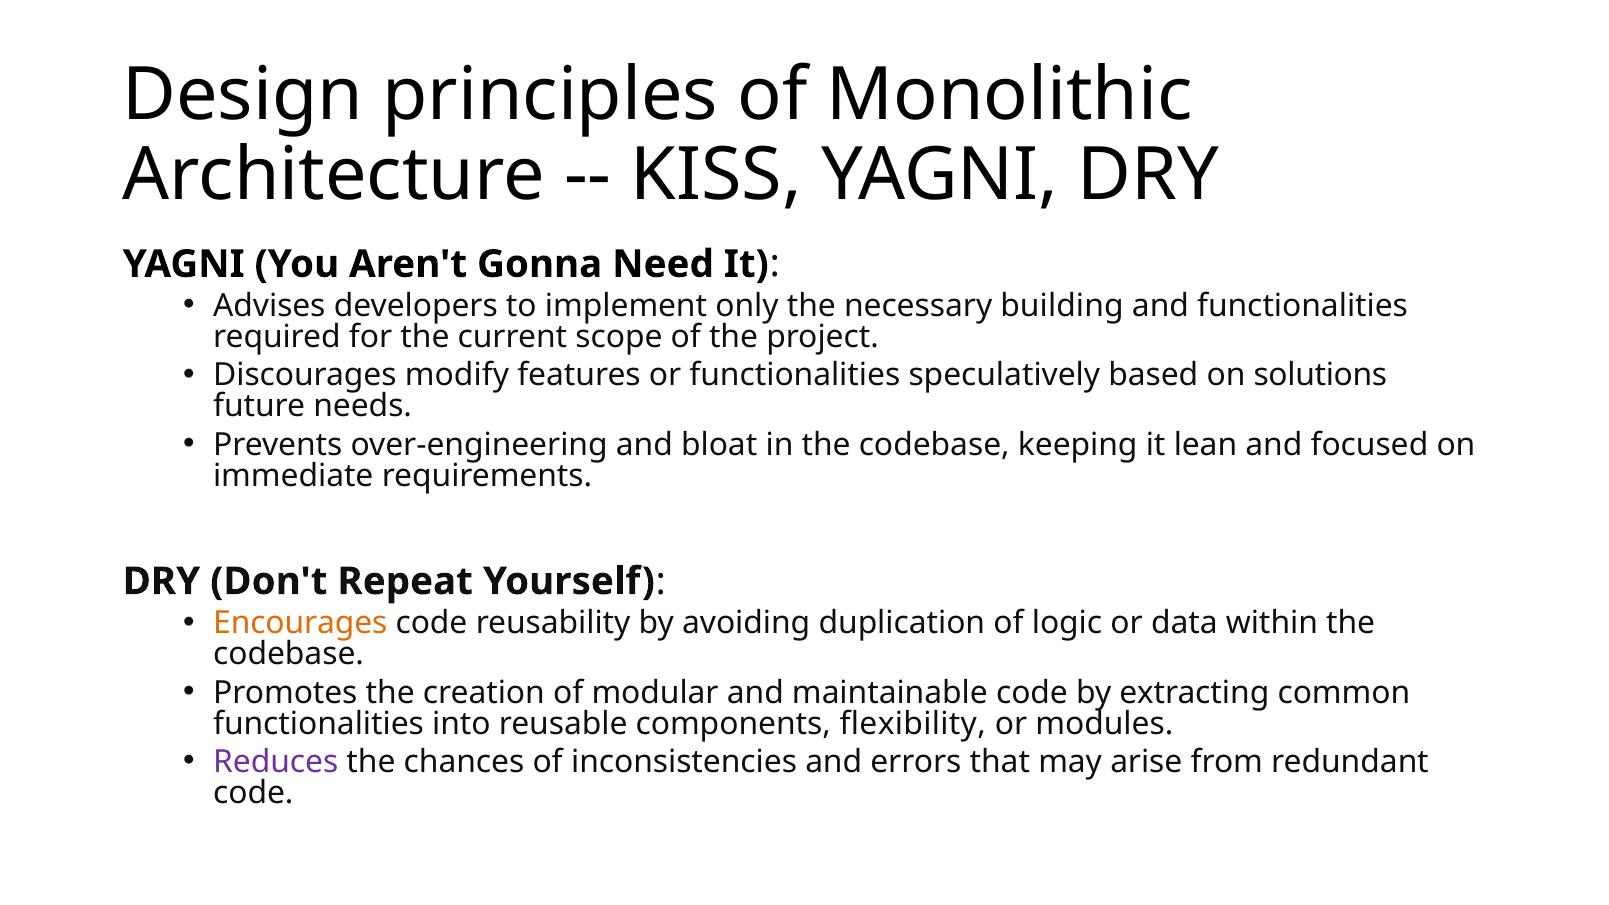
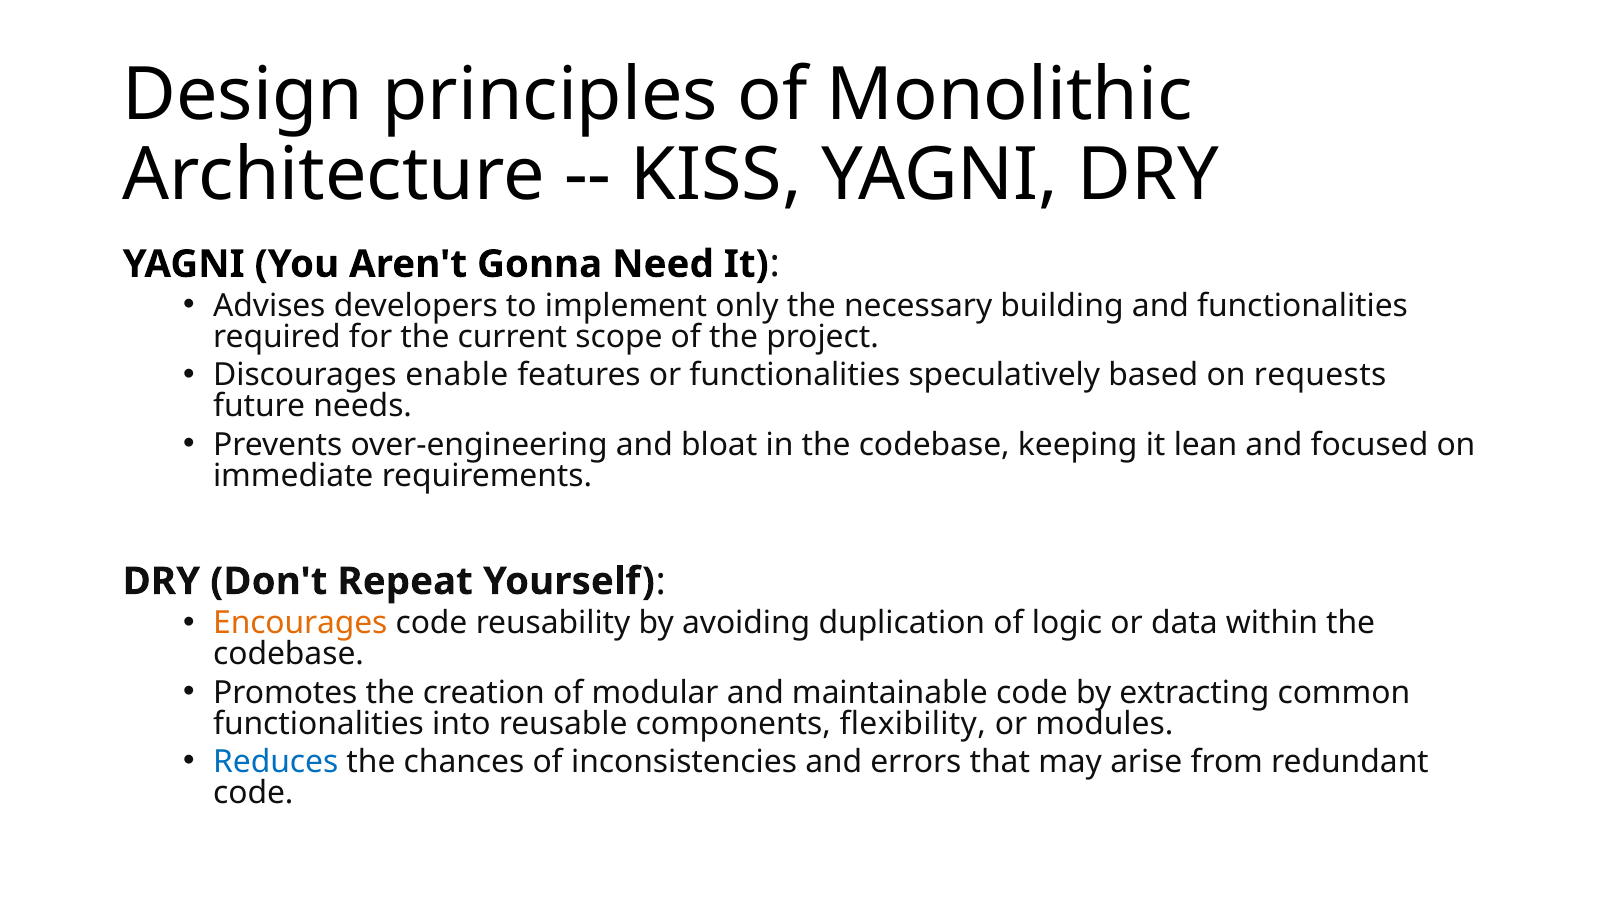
modify: modify -> enable (457, 376)
solutions: solutions -> requests (1320, 376)
Reduces colour: purple -> blue (276, 762)
